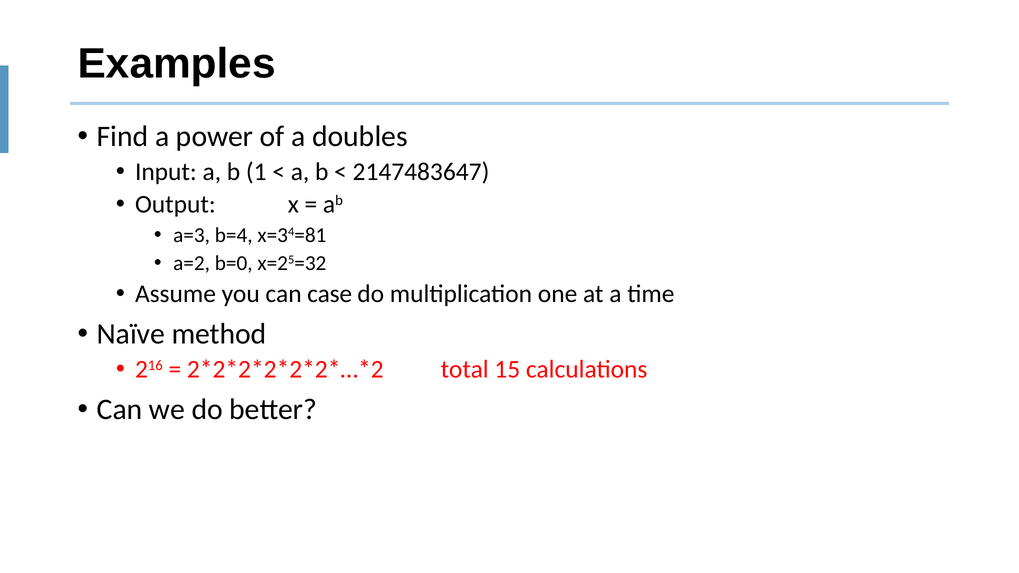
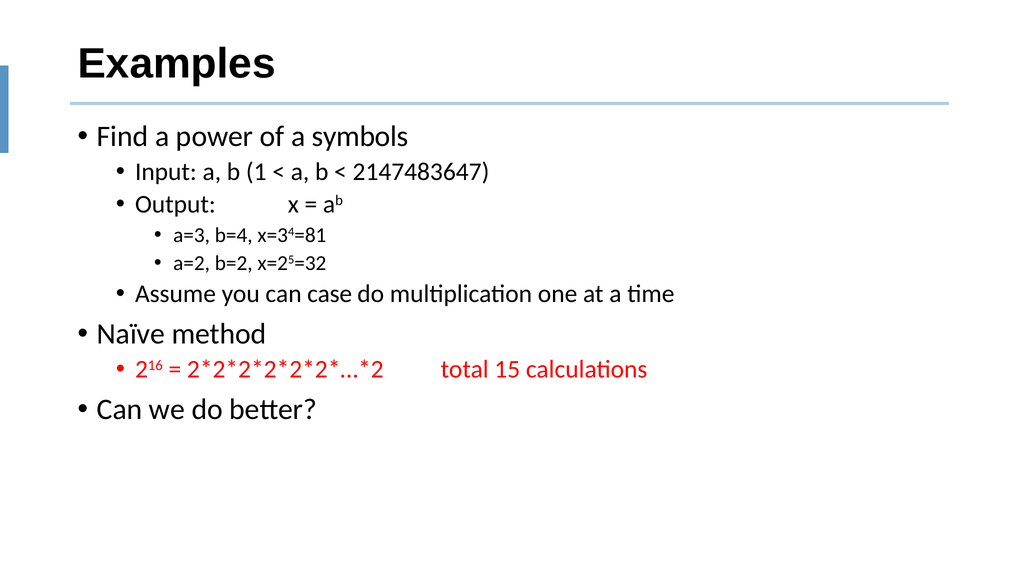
doubles: doubles -> symbols (360, 137)
b=0: b=0 -> b=2 (234, 263)
